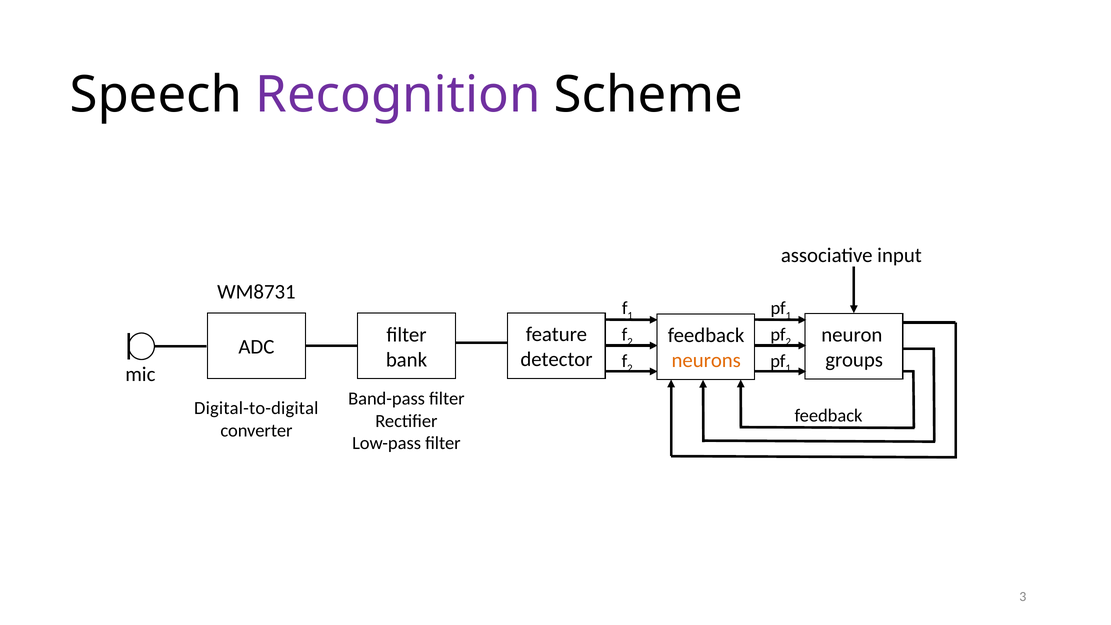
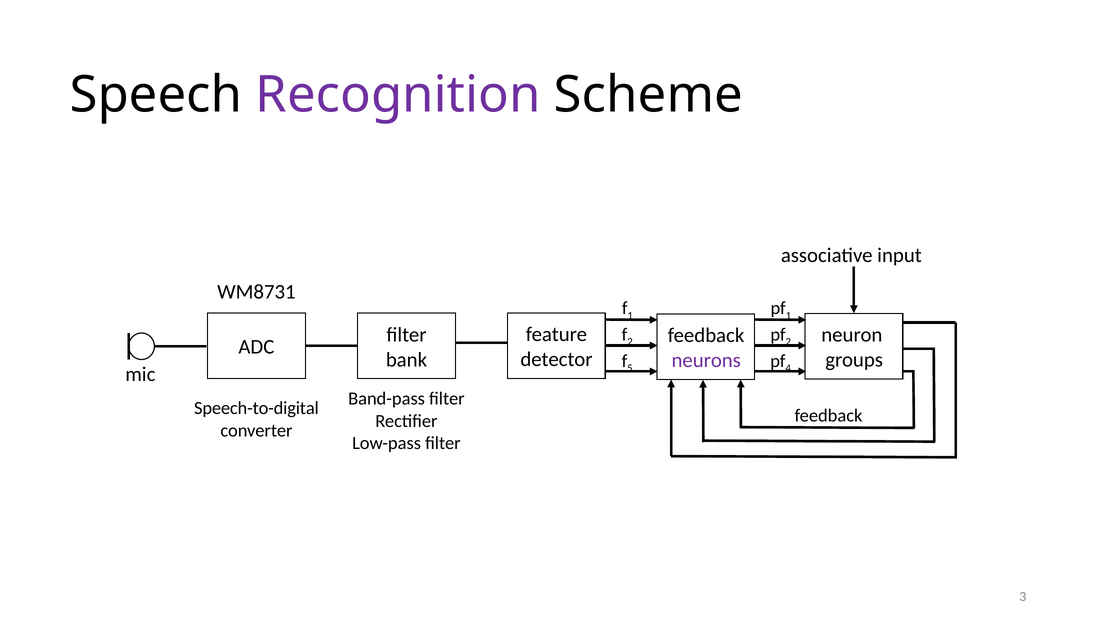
neurons colour: orange -> purple (706, 360)
2: 2 -> 5 (630, 368)
1: 1 -> 4 (788, 368)
Digital-to-digital: Digital-to-digital -> Speech-to-digital (256, 408)
